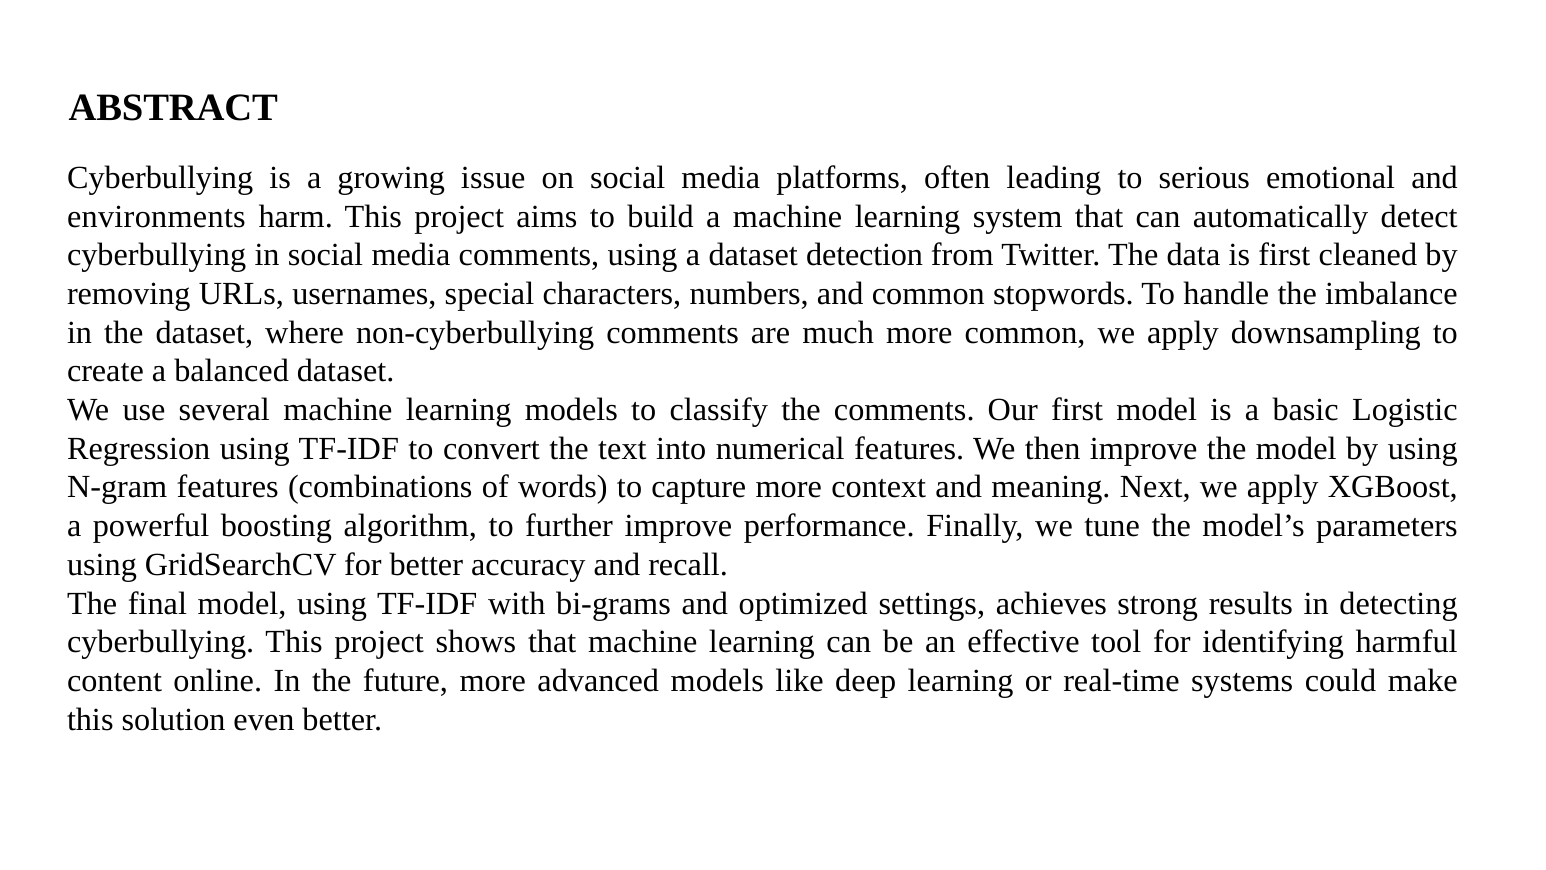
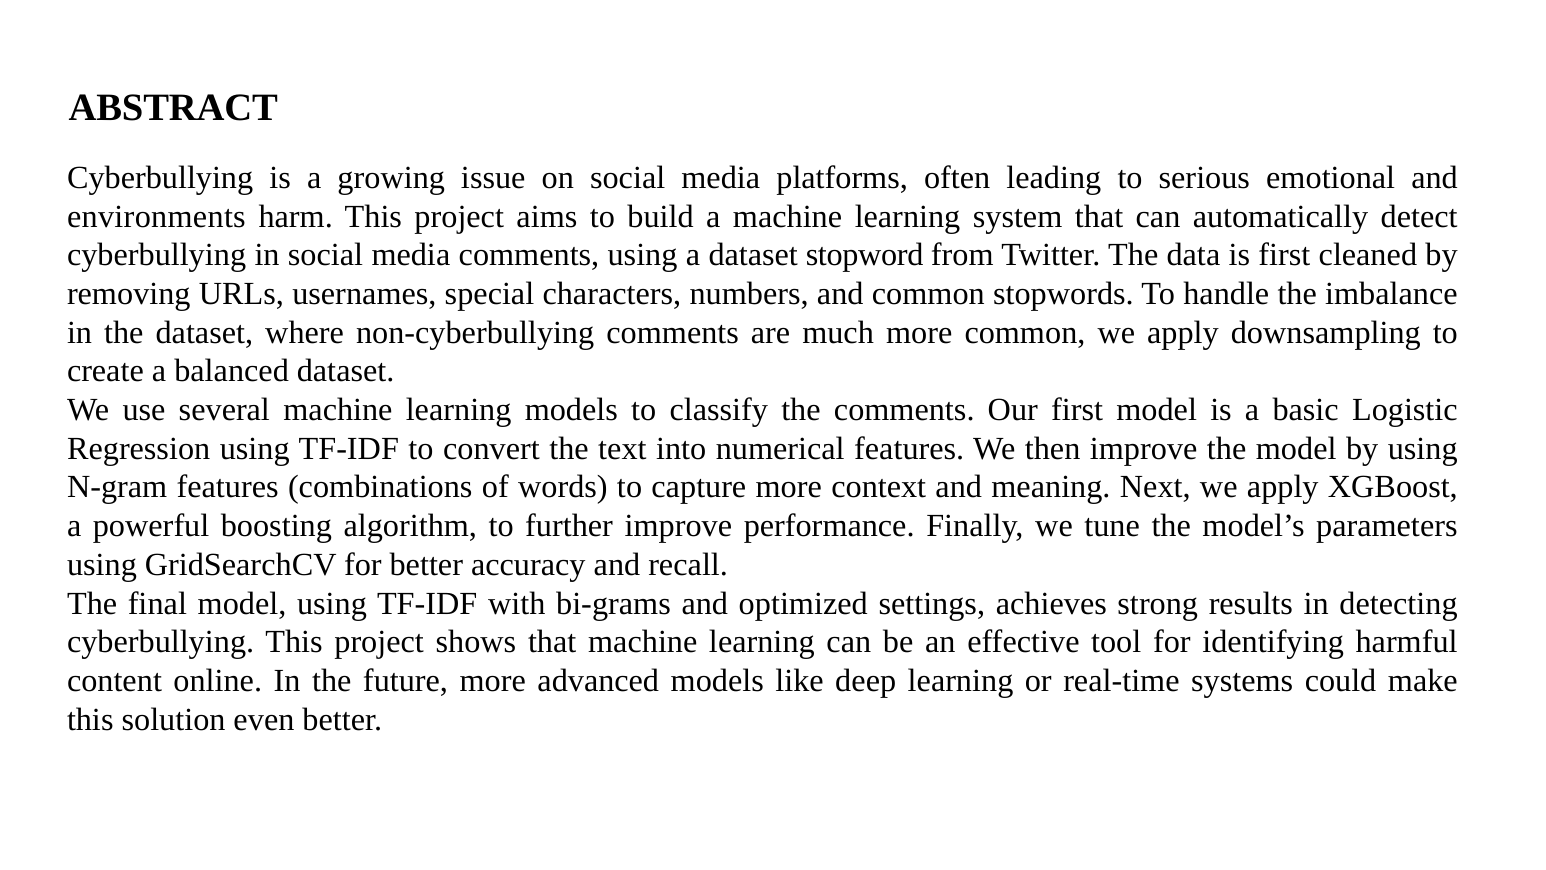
detection: detection -> stopword (865, 255)
